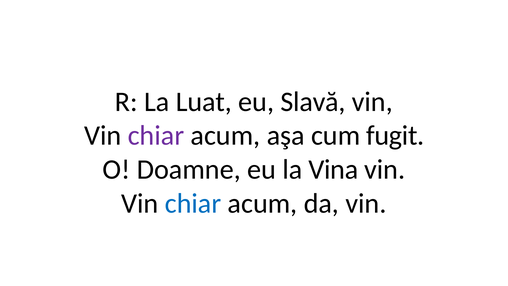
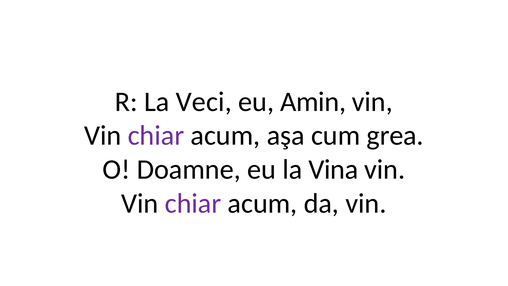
Luat: Luat -> Veci (204, 102)
Slavă: Slavă -> Amin (313, 102)
fugit: fugit -> grea (395, 136)
chiar colour: blue -> purple (193, 203)
